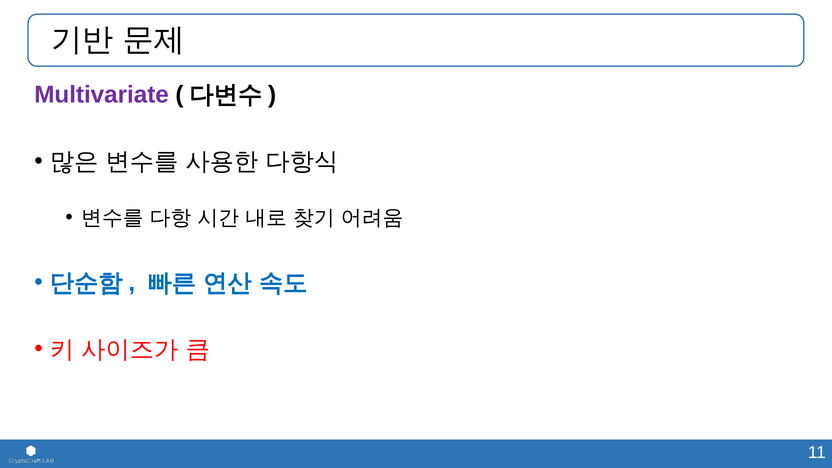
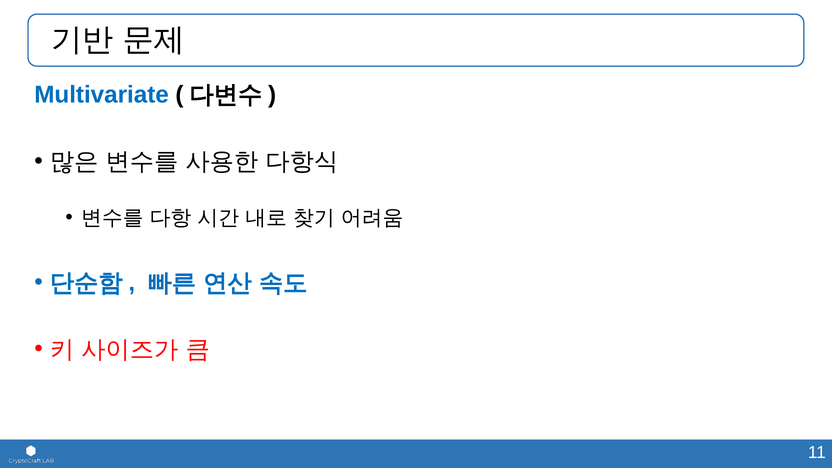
Multivariate colour: purple -> blue (102, 95)
